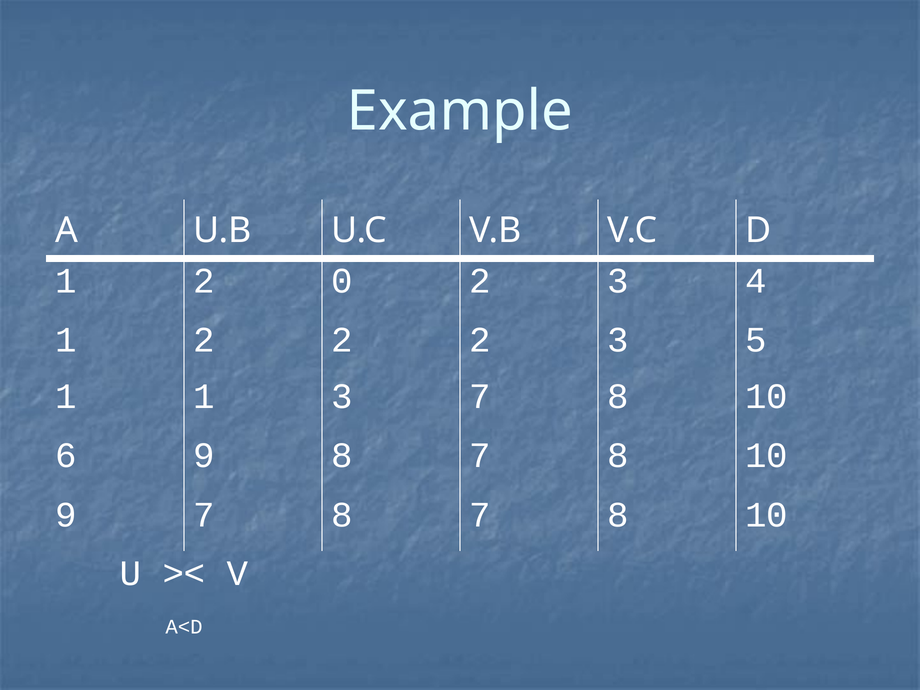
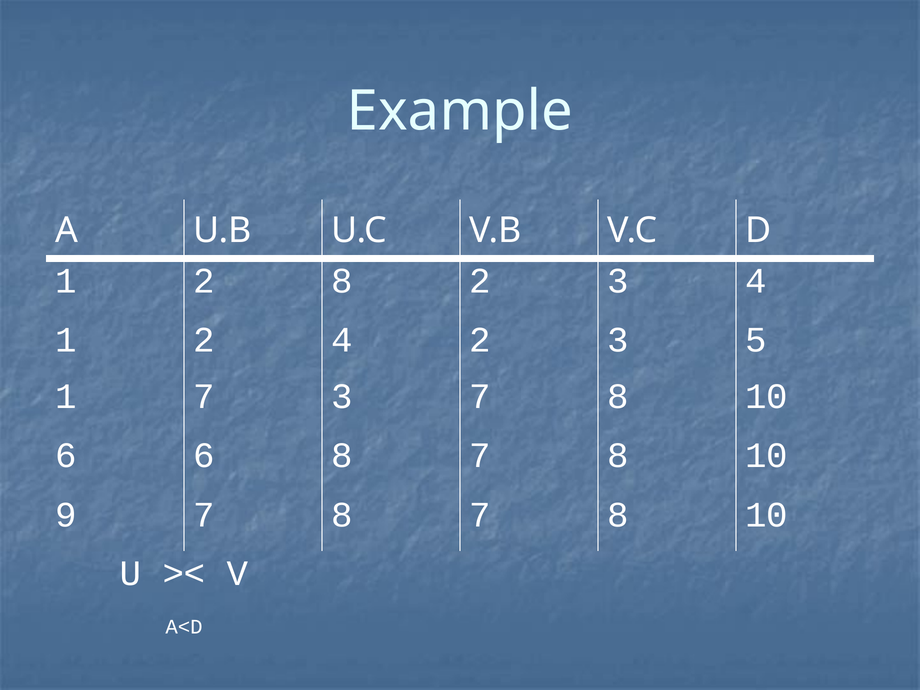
2 0: 0 -> 8 (342, 281)
1 2 2: 2 -> 4 (342, 340)
1 1: 1 -> 7 (204, 396)
6 9: 9 -> 6 (204, 455)
